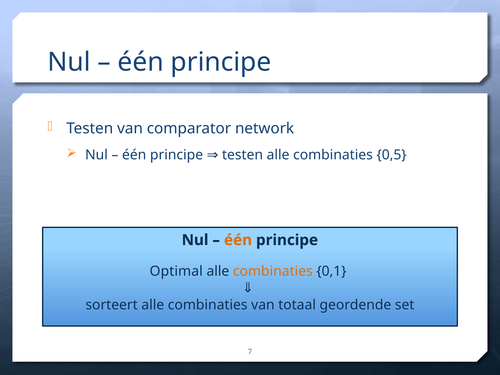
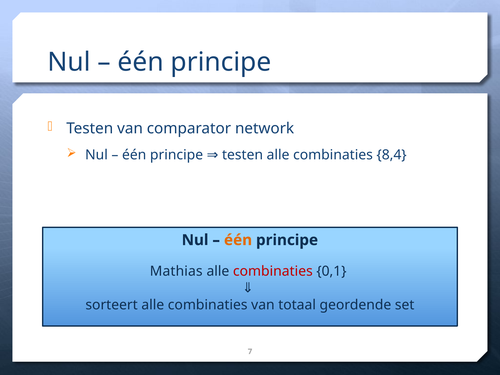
0,5: 0,5 -> 8,4 (392, 155)
Optimal: Optimal -> Mathias (176, 271)
combinaties colour: orange -> red (273, 271)
